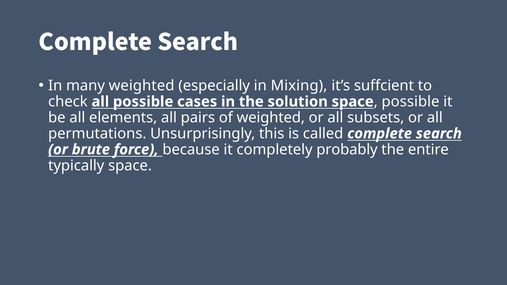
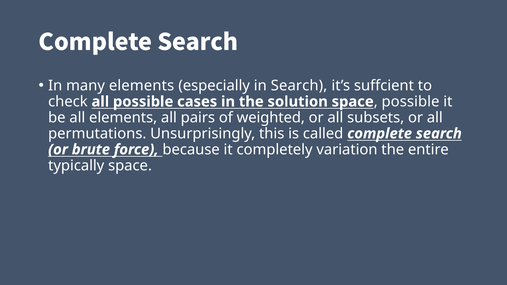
many weighted: weighted -> elements (142, 86)
in Mixing: Mixing -> Search (299, 86)
probably: probably -> variation (347, 150)
